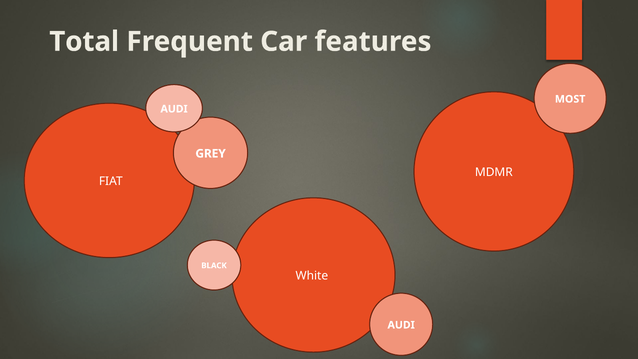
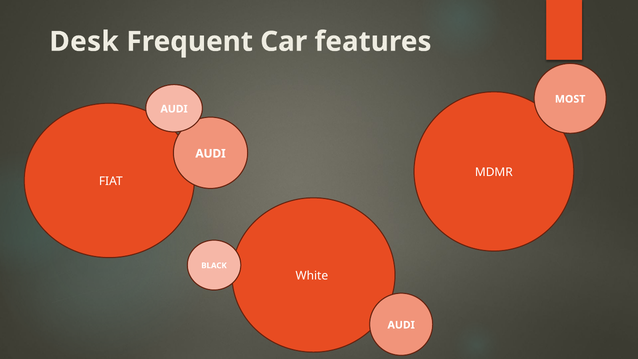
Total: Total -> Desk (84, 42)
GREY: GREY -> AUDI (211, 154)
